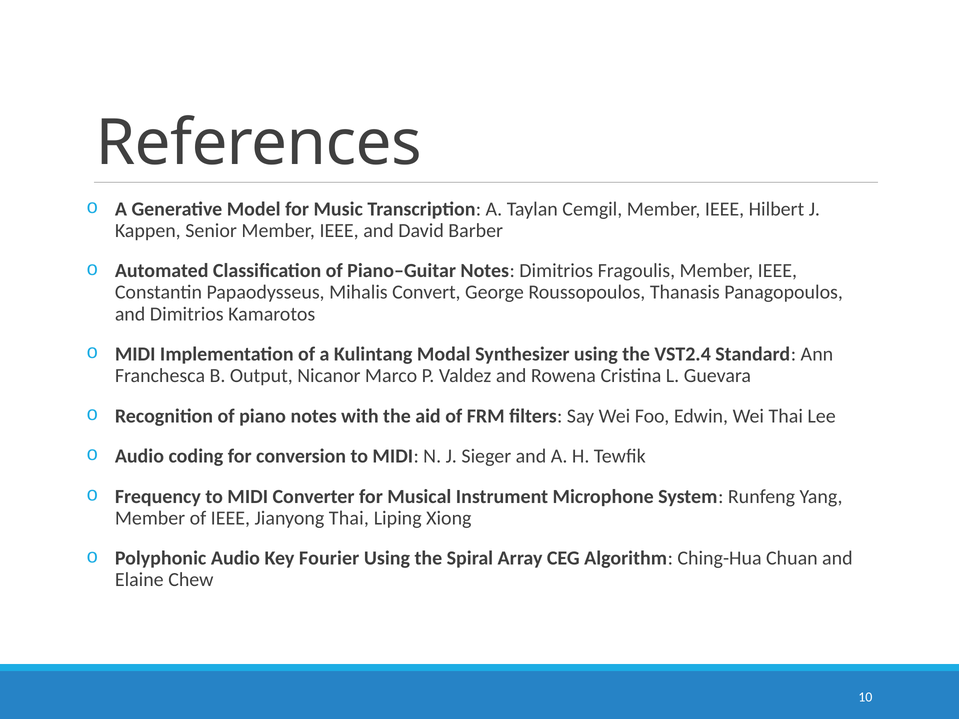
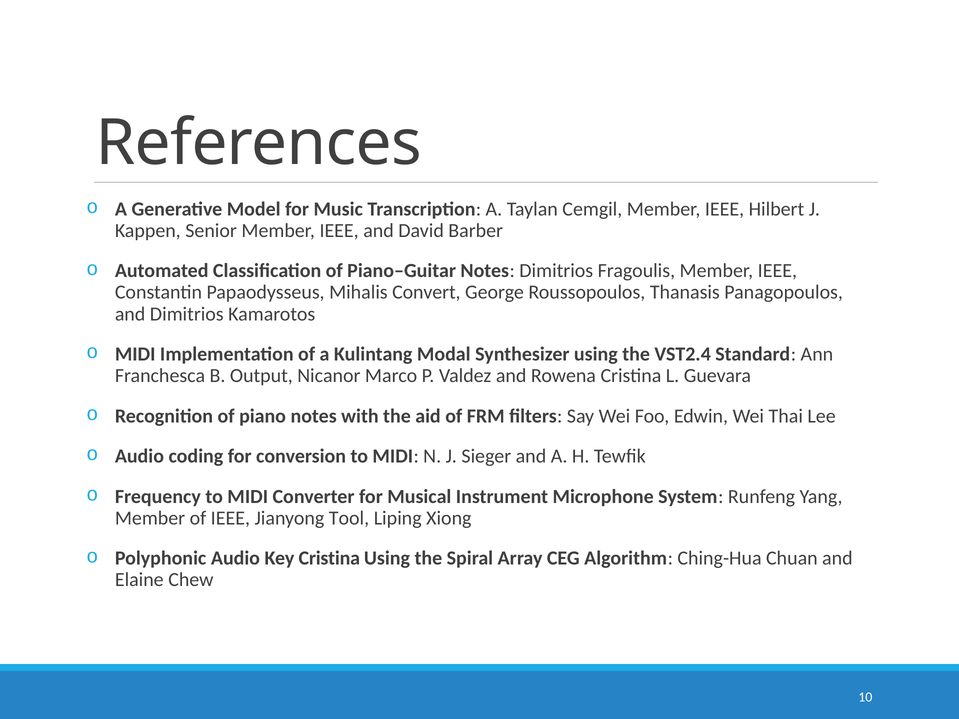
Jianyong Thai: Thai -> Tool (349, 518)
Key Fourier: Fourier -> Cristina (329, 559)
